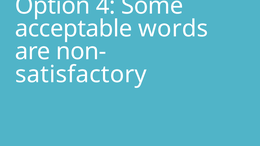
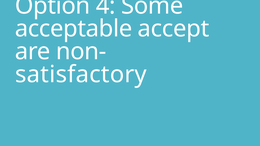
words: words -> accept (173, 29)
